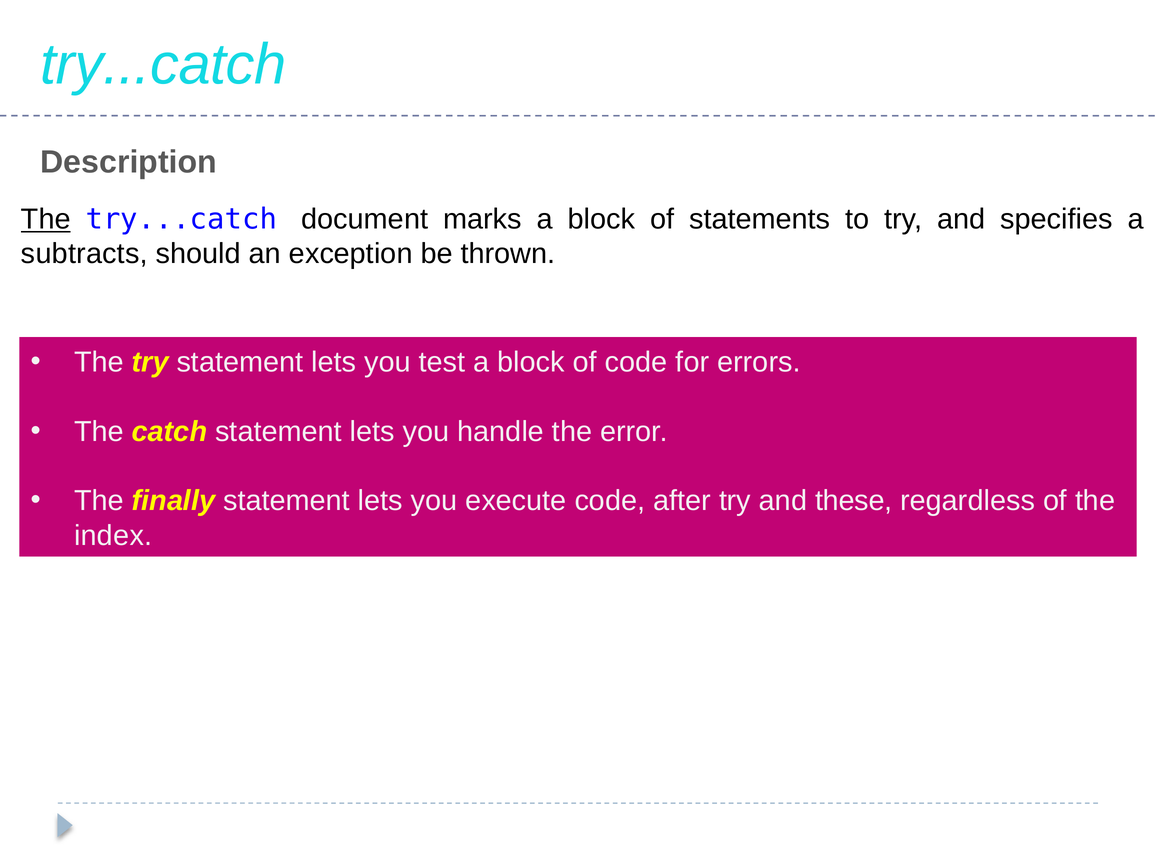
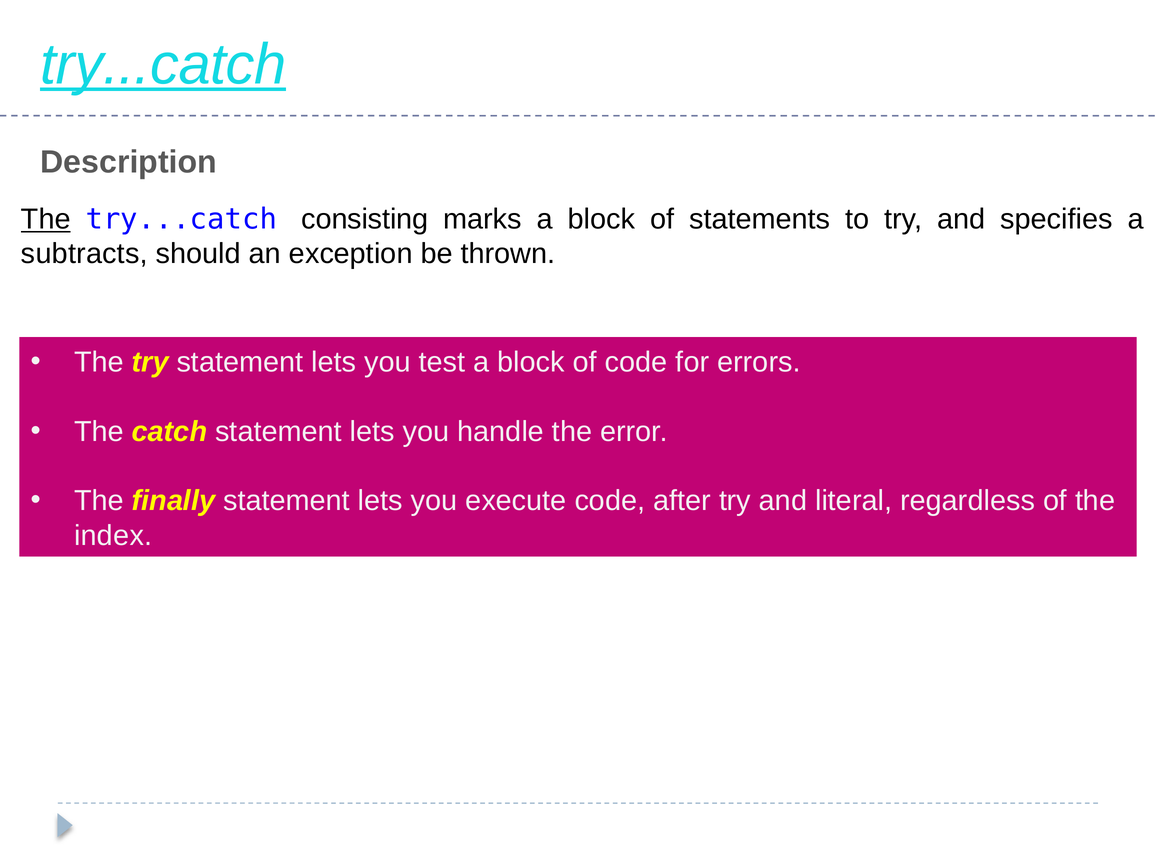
try...catch underline: none -> present (163, 65)
document: document -> consisting (365, 219)
these: these -> literal (854, 501)
